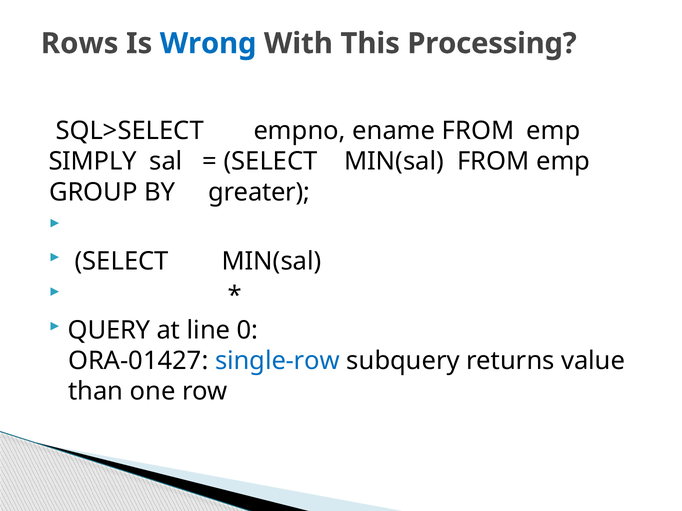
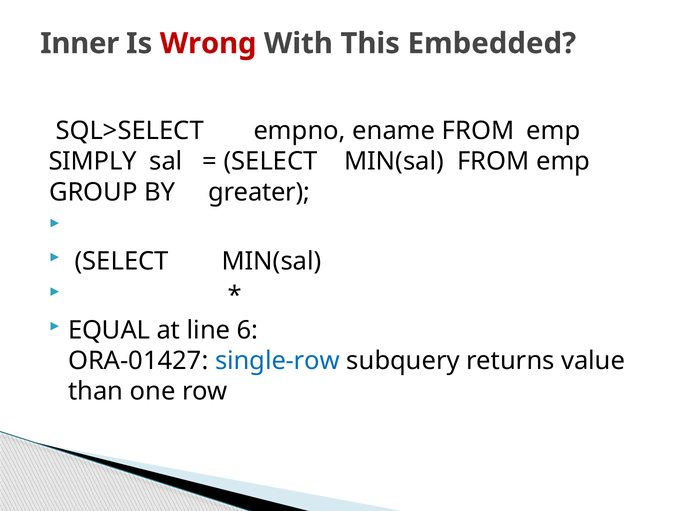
Rows: Rows -> Inner (80, 43)
Wrong colour: blue -> red (208, 43)
Processing: Processing -> Embedded (492, 43)
QUERY: QUERY -> EQUAL (109, 330)
0: 0 -> 6 (248, 330)
